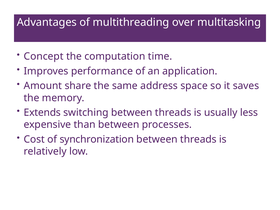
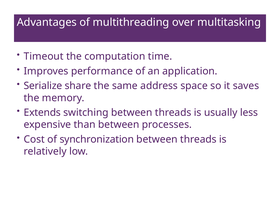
Concept: Concept -> Timeout (44, 56)
Amount: Amount -> Serialize (43, 86)
